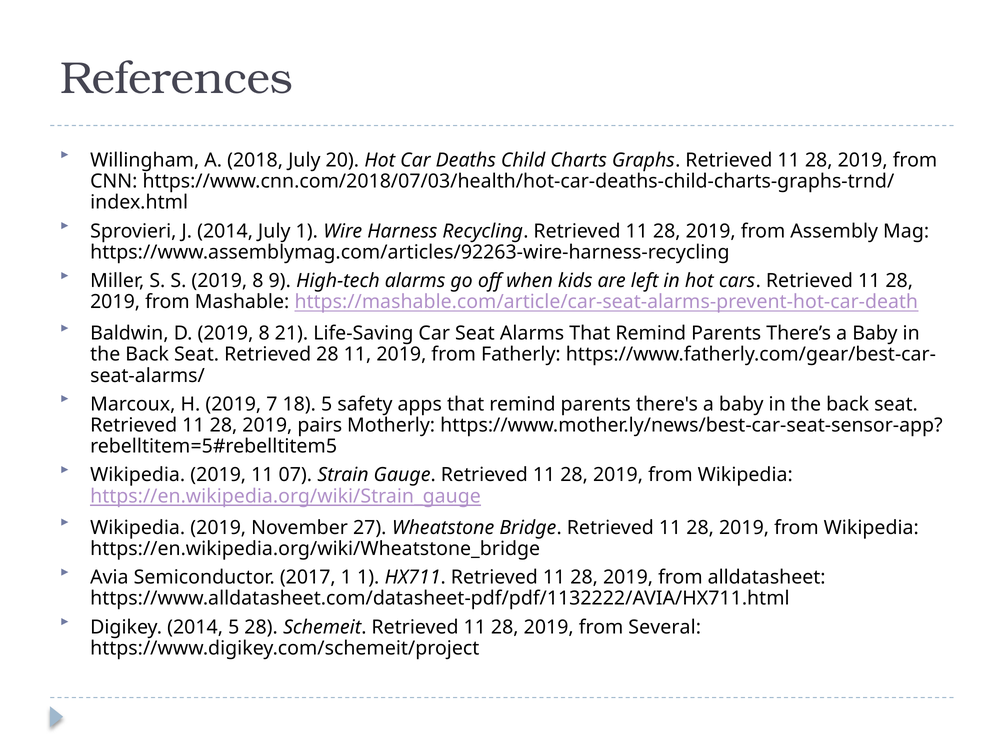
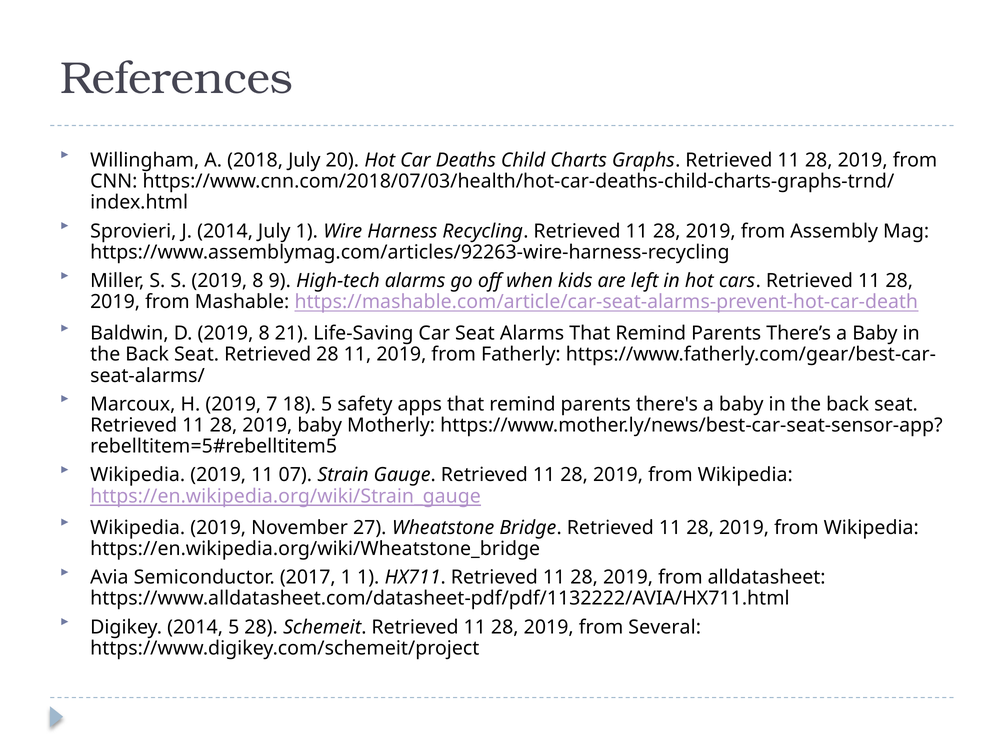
2019 pairs: pairs -> baby (320, 425)
